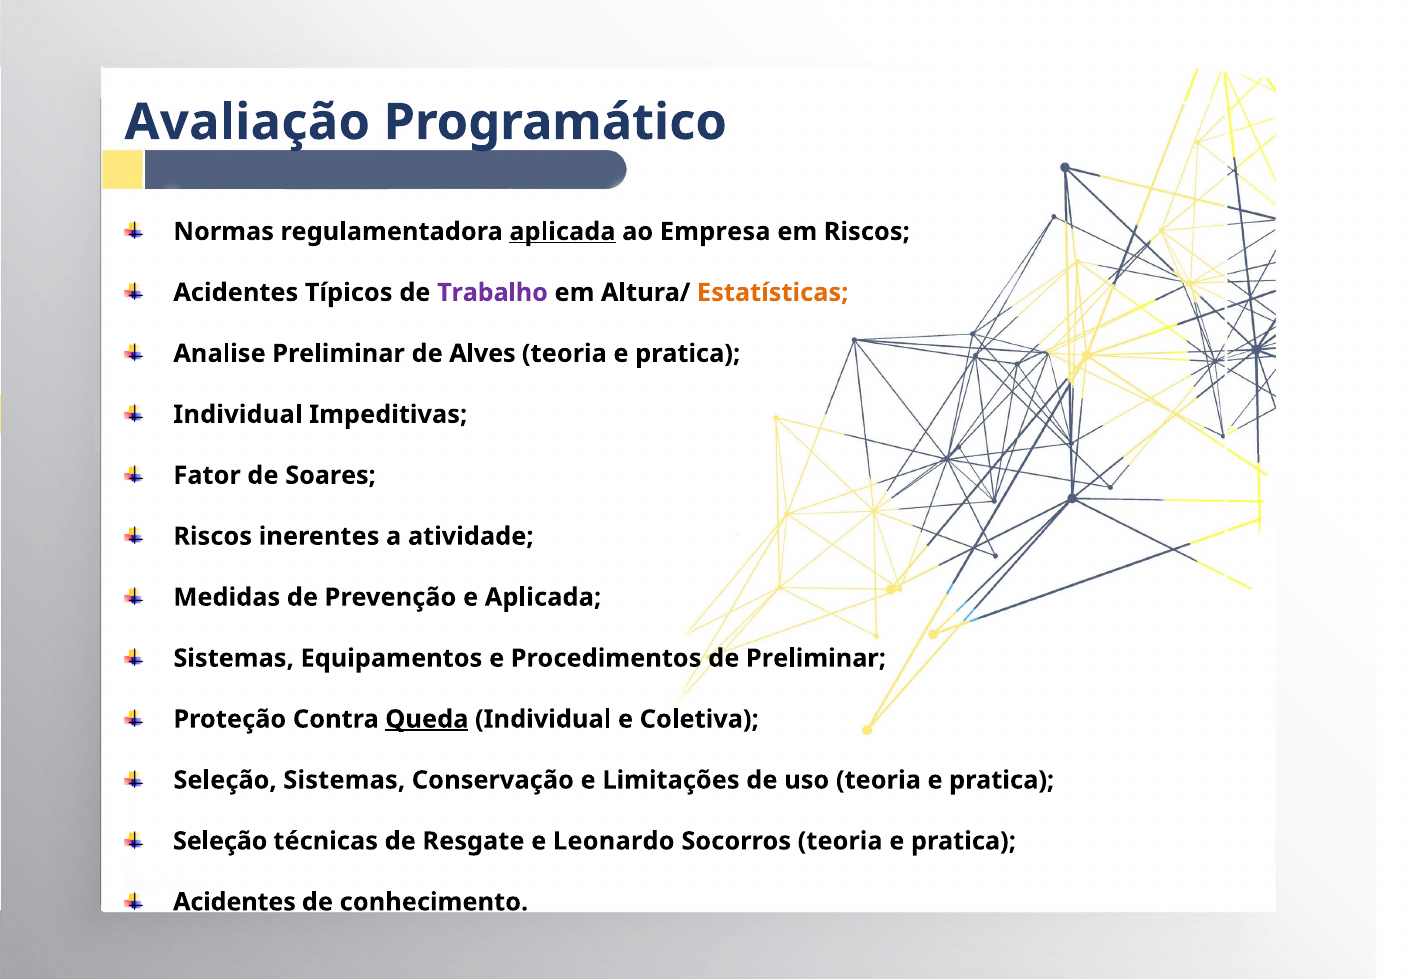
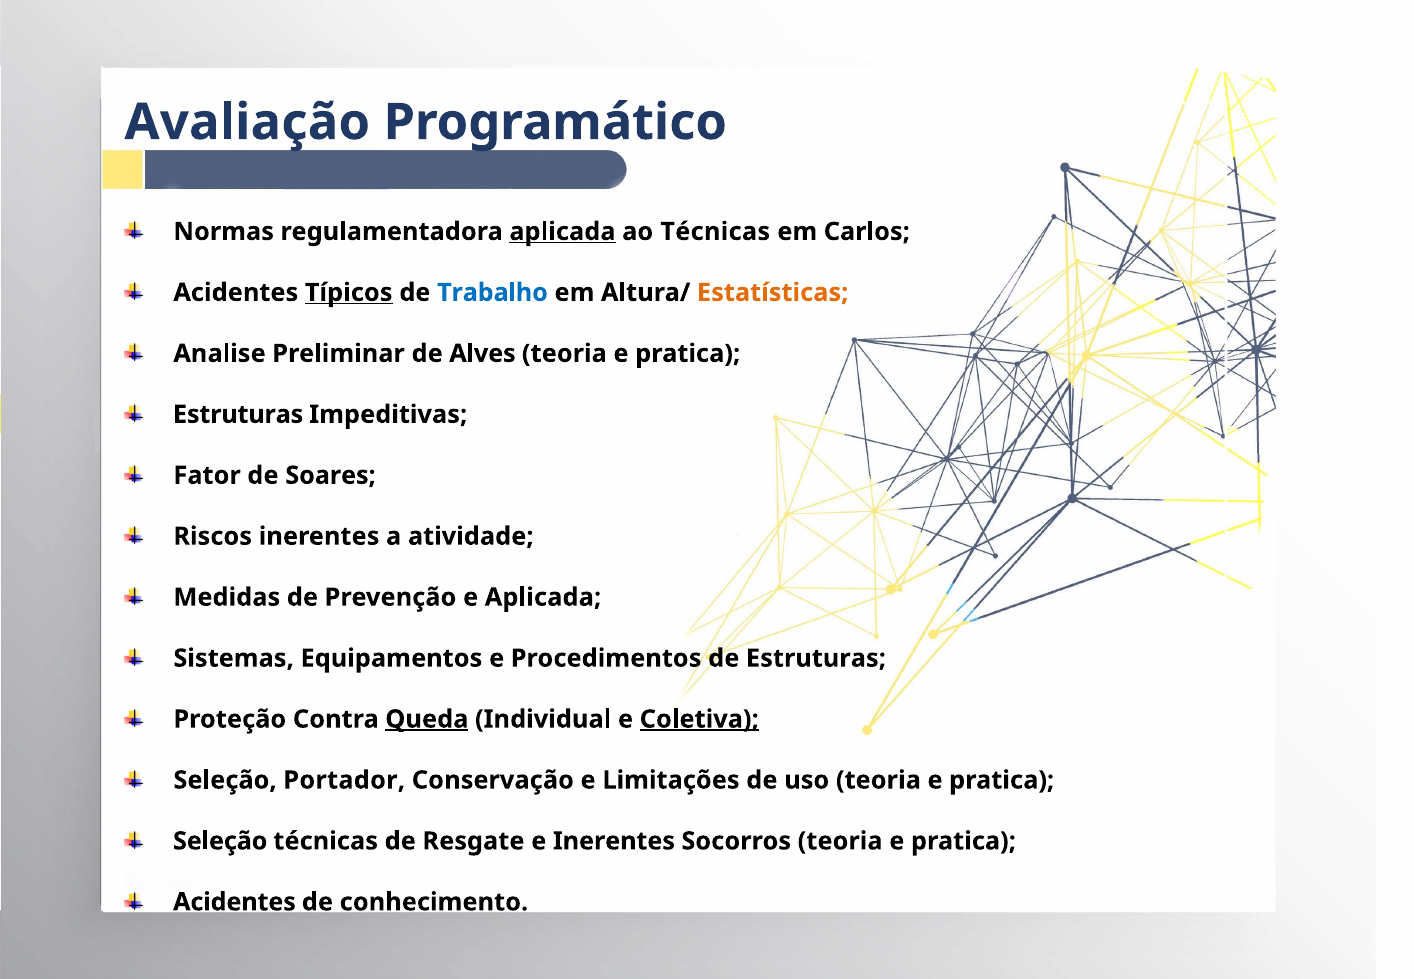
ao Empresa: Empresa -> Técnicas (715, 232)
em Riscos: Riscos -> Carlos (867, 232)
Típicos underline: none -> present (349, 293)
Trabalho colour: purple -> blue (493, 293)
Individual: Individual -> Estruturas (238, 414)
de Preliminar: Preliminar -> Estruturas (816, 658)
Coletiva underline: none -> present (699, 719)
Seleção Sistemas: Sistemas -> Portador (344, 780)
e Leonardo: Leonardo -> Inerentes (614, 841)
